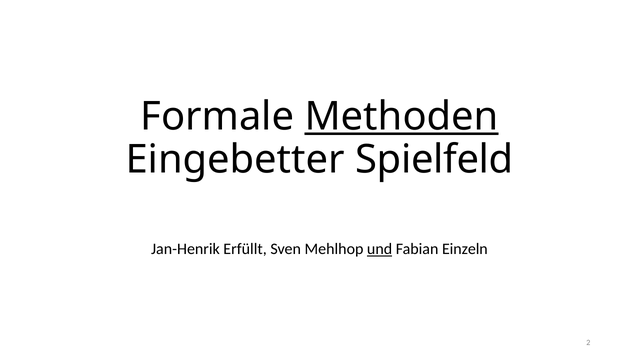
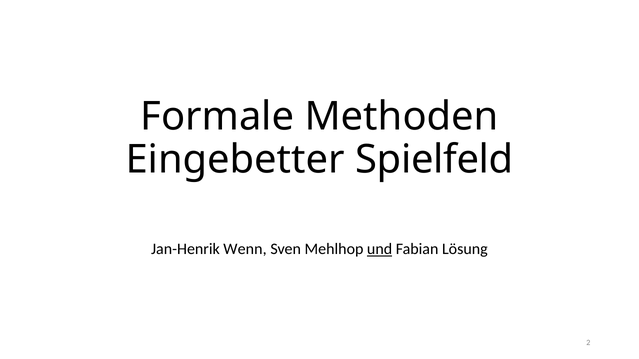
Methoden underline: present -> none (402, 117)
Erfüllt: Erfüllt -> Wenn (245, 249)
Einzeln: Einzeln -> Lösung (465, 249)
